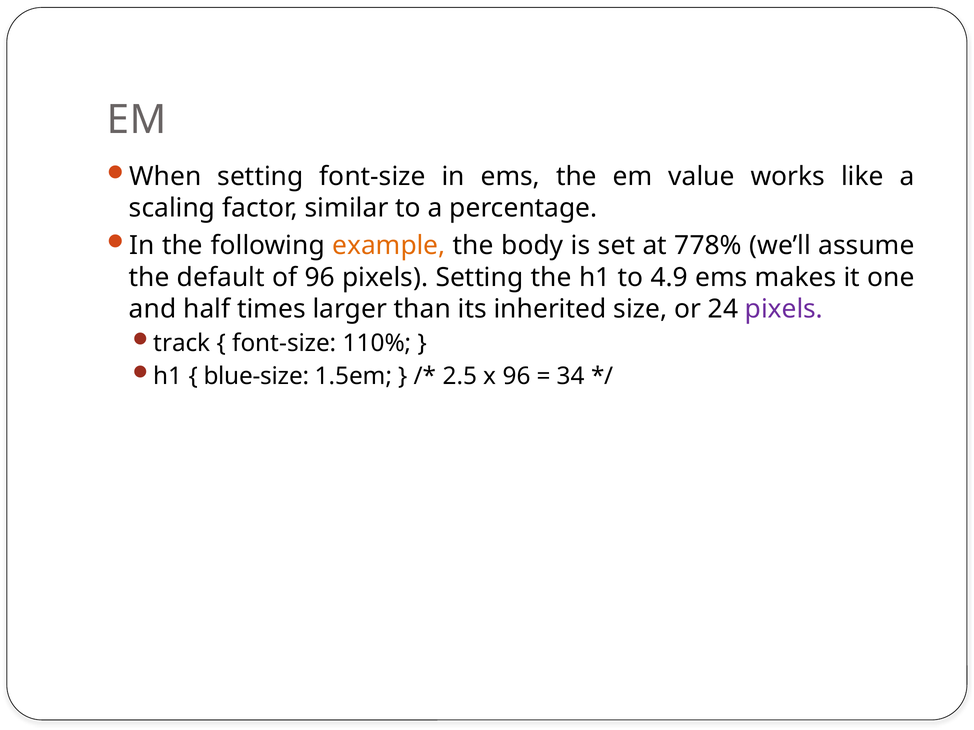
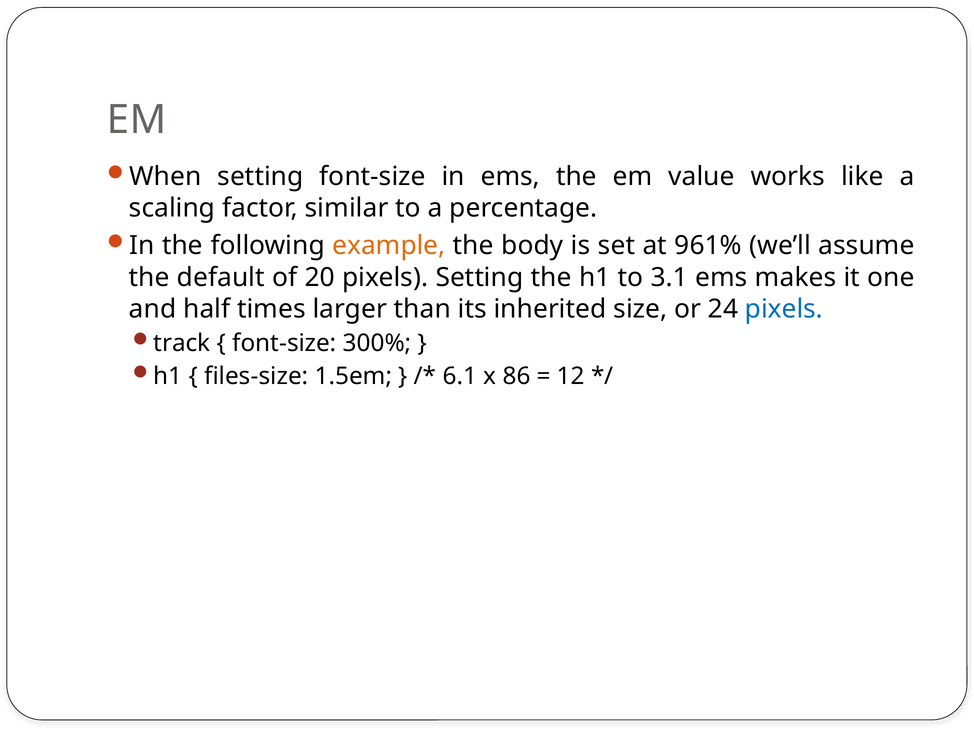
778%: 778% -> 961% (708, 246)
of 96: 96 -> 20 (320, 278)
4.9: 4.9 -> 3.1 (669, 278)
pixels colour: purple -> blue (784, 309)
110%: 110% -> 300% (377, 343)
blue-size: blue-size -> files-size (256, 376)
2.5: 2.5 -> 6.1 (460, 376)
x 96: 96 -> 86 (517, 376)
34: 34 -> 12 (571, 376)
